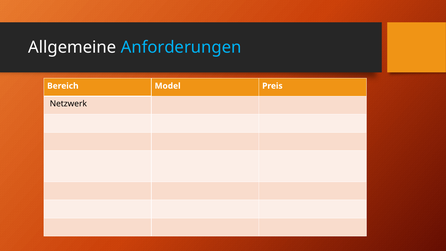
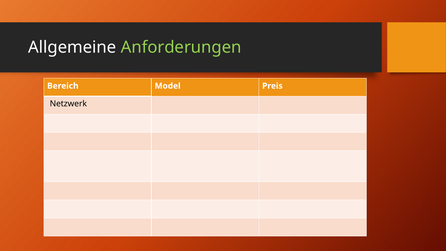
Anforderungen colour: light blue -> light green (181, 47)
